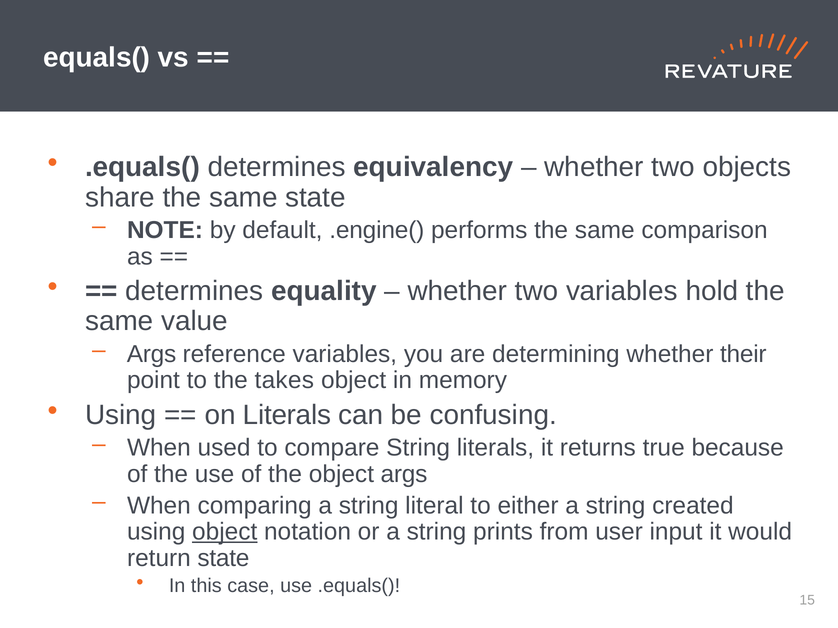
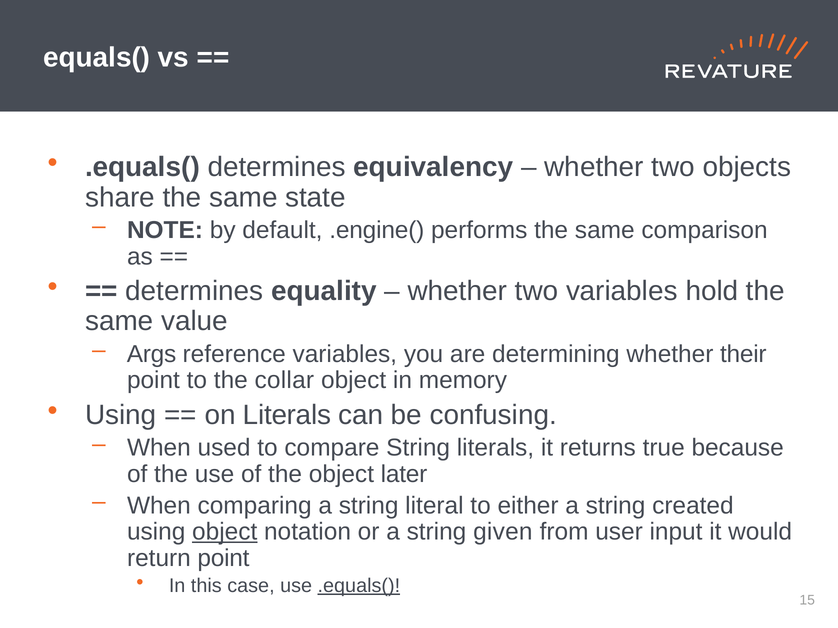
takes: takes -> collar (284, 381)
object args: args -> later (404, 475)
prints: prints -> given (503, 532)
return state: state -> point (223, 559)
.equals( underline: none -> present (359, 586)
